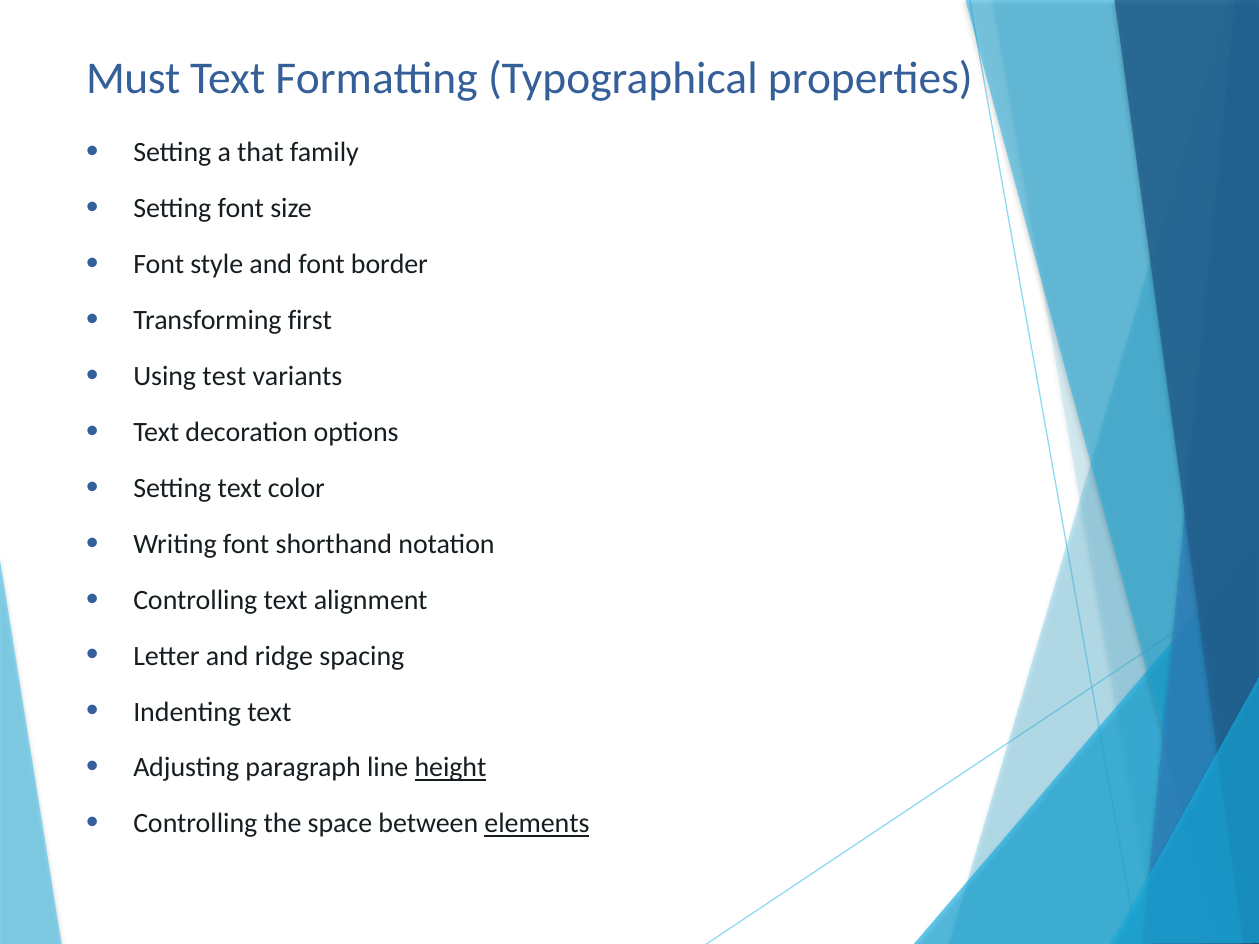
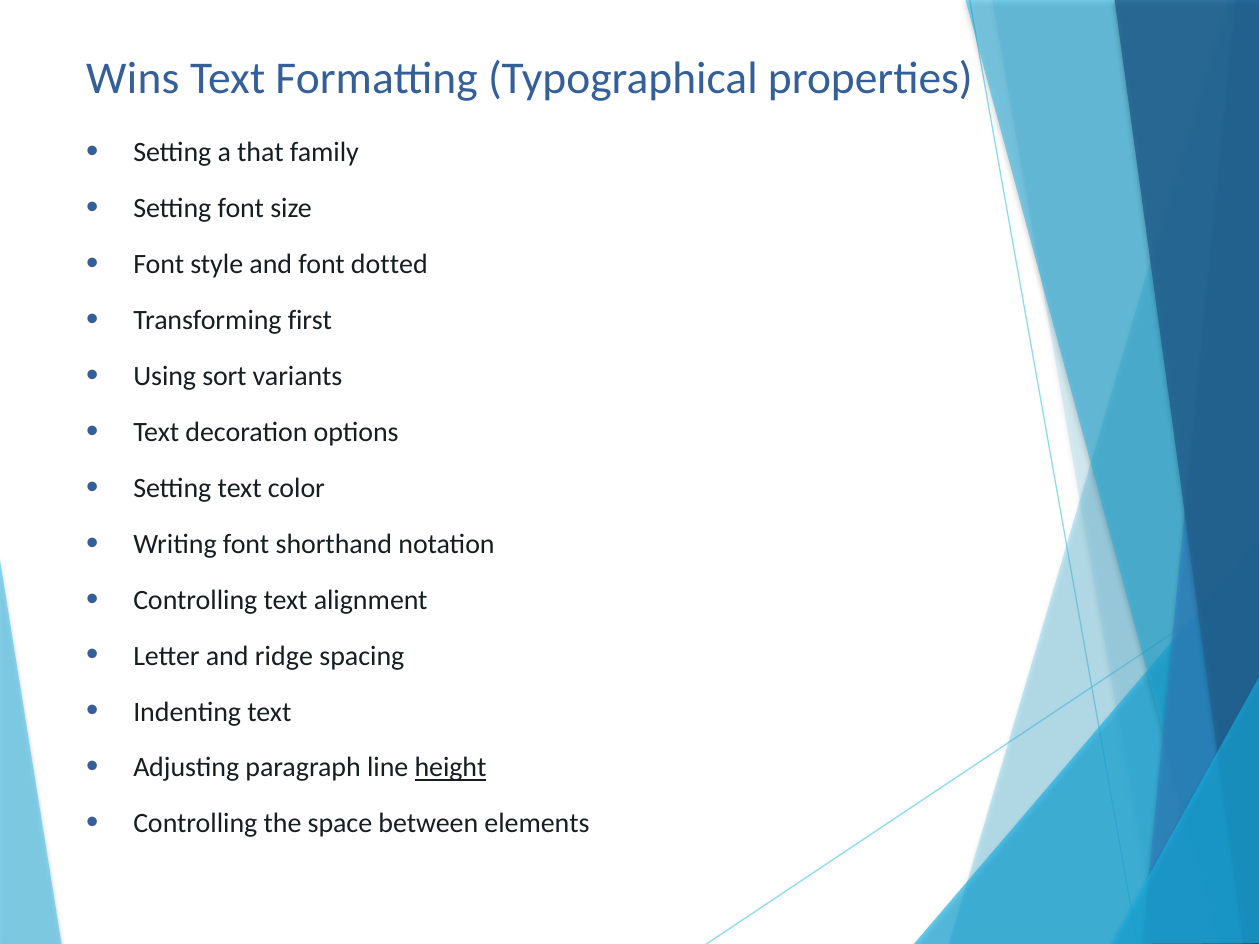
Must: Must -> Wins (133, 79)
border: border -> dotted (389, 264)
test: test -> sort (225, 376)
elements underline: present -> none (537, 824)
